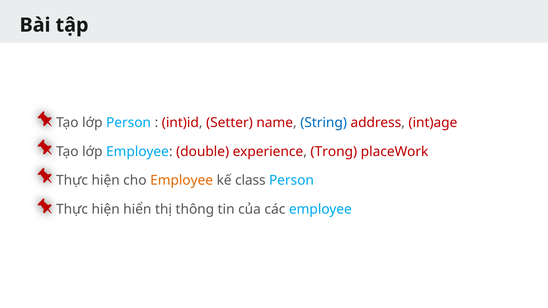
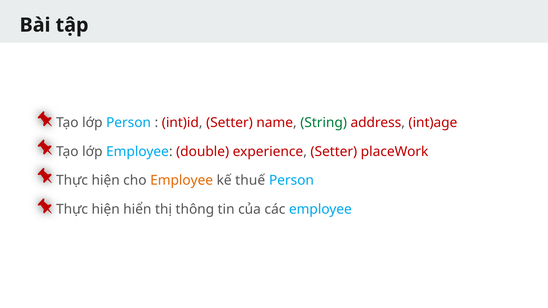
String colour: blue -> green (324, 123)
experience Trong: Trong -> Setter (334, 152)
class: class -> thuế (250, 181)
